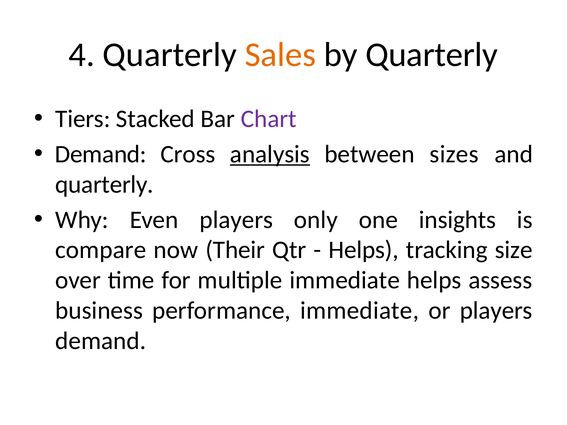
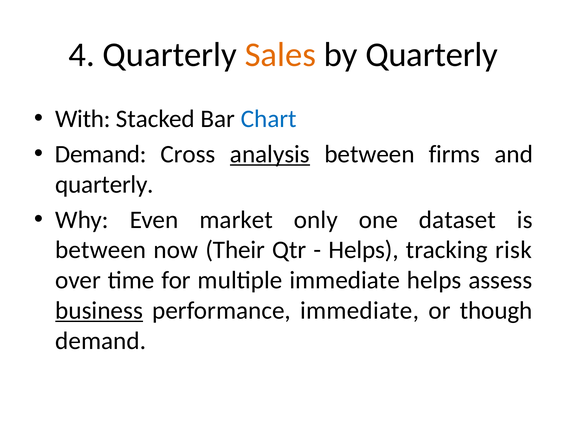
Tiers: Tiers -> With (83, 119)
Chart colour: purple -> blue (269, 119)
sizes: sizes -> firms (454, 154)
Even players: players -> market (236, 220)
insights: insights -> dataset (457, 220)
compare: compare -> between (101, 250)
size: size -> risk (514, 250)
business underline: none -> present (99, 311)
or players: players -> though (496, 311)
